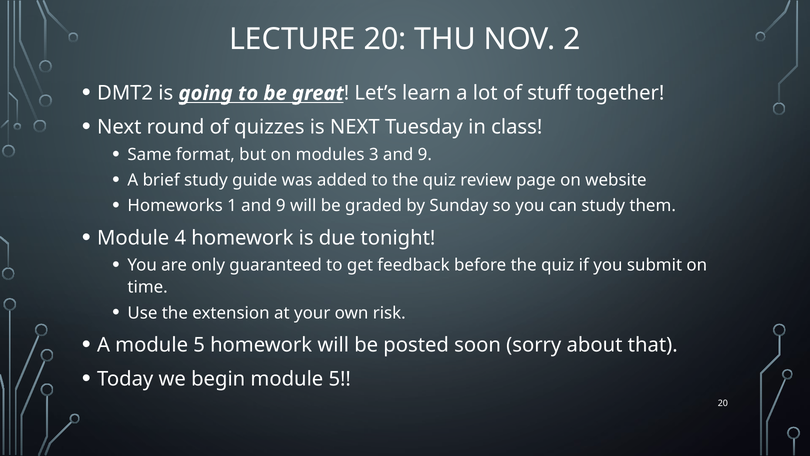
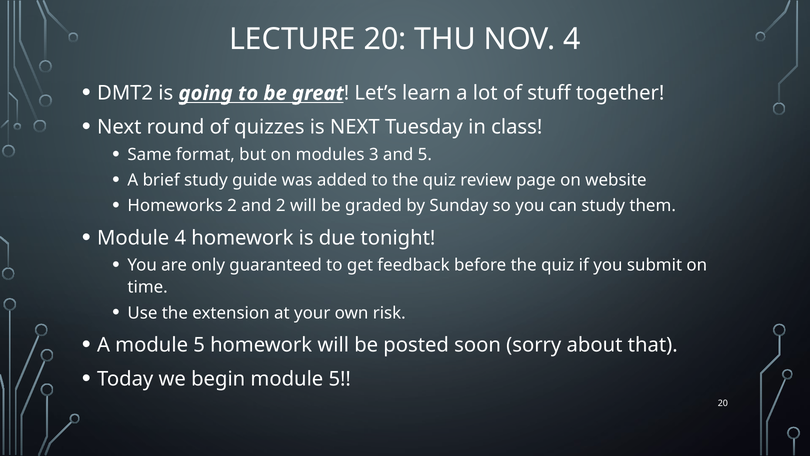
NOV 2: 2 -> 4 (572, 39)
3 and 9: 9 -> 5 (425, 154)
Homeworks 1: 1 -> 2 (232, 206)
9: 9 -> 2 (281, 206)
